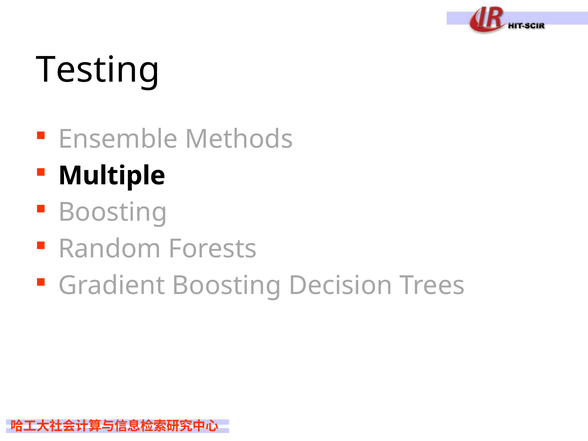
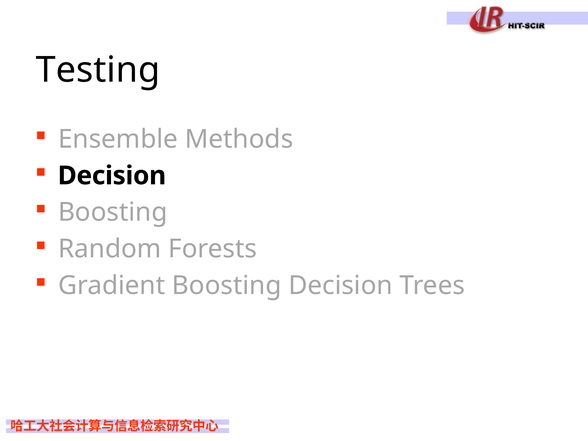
Multiple: Multiple -> Decision (112, 176)
